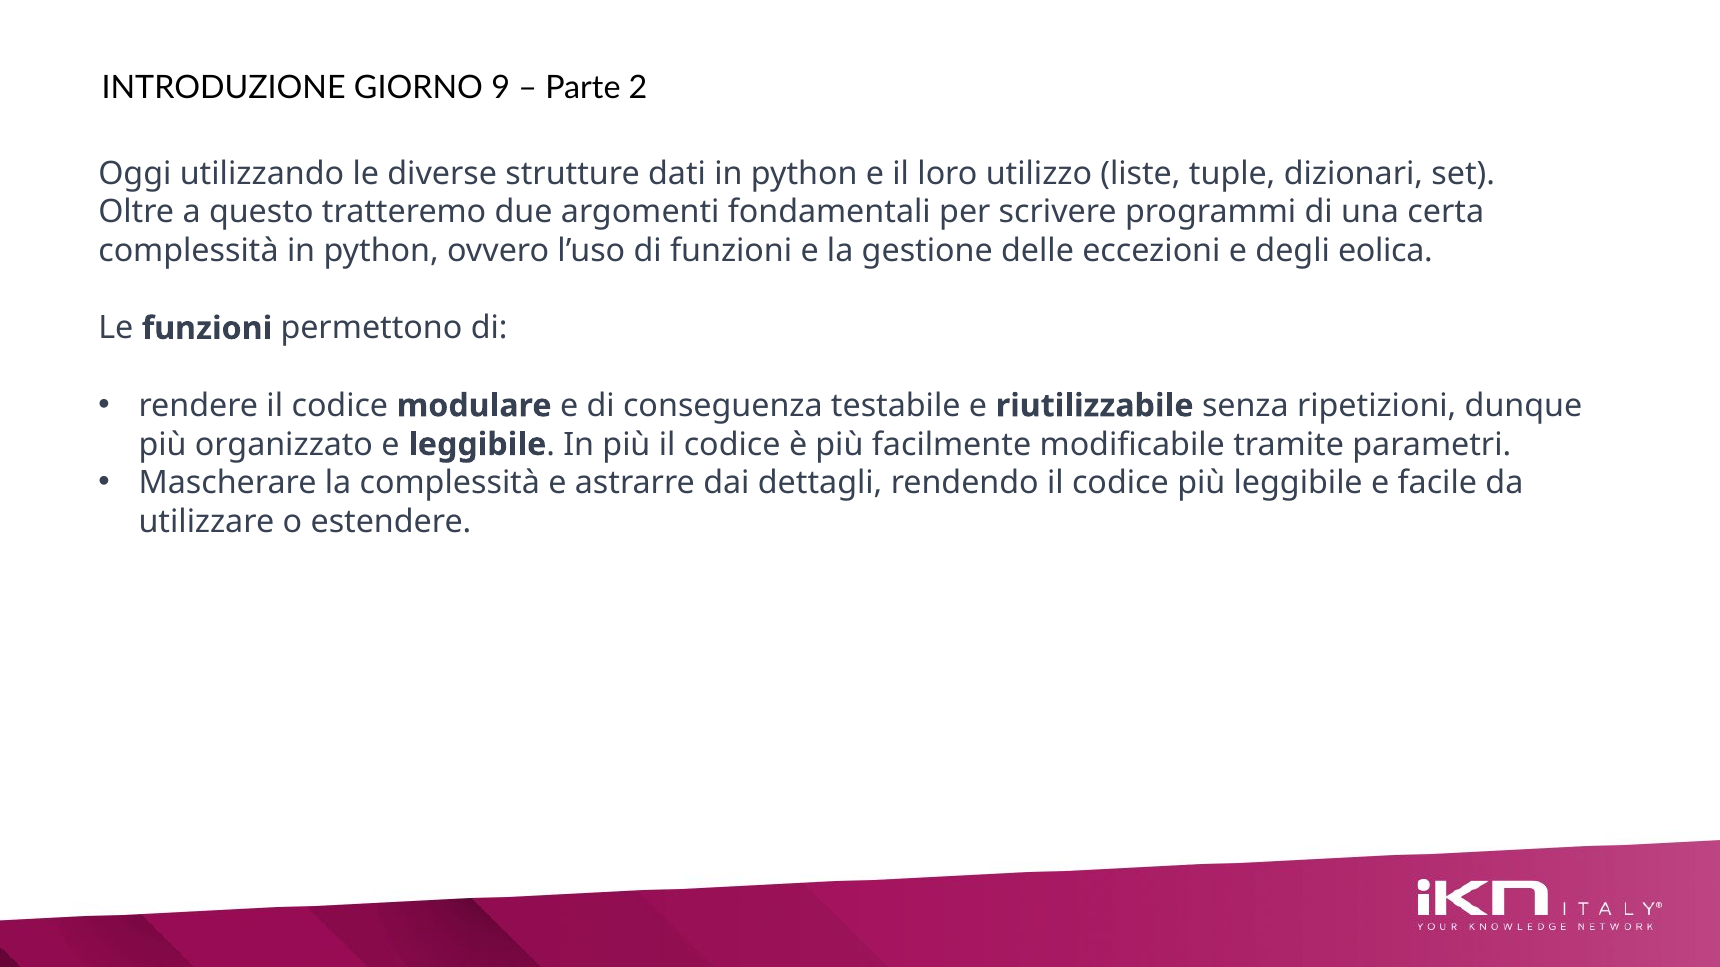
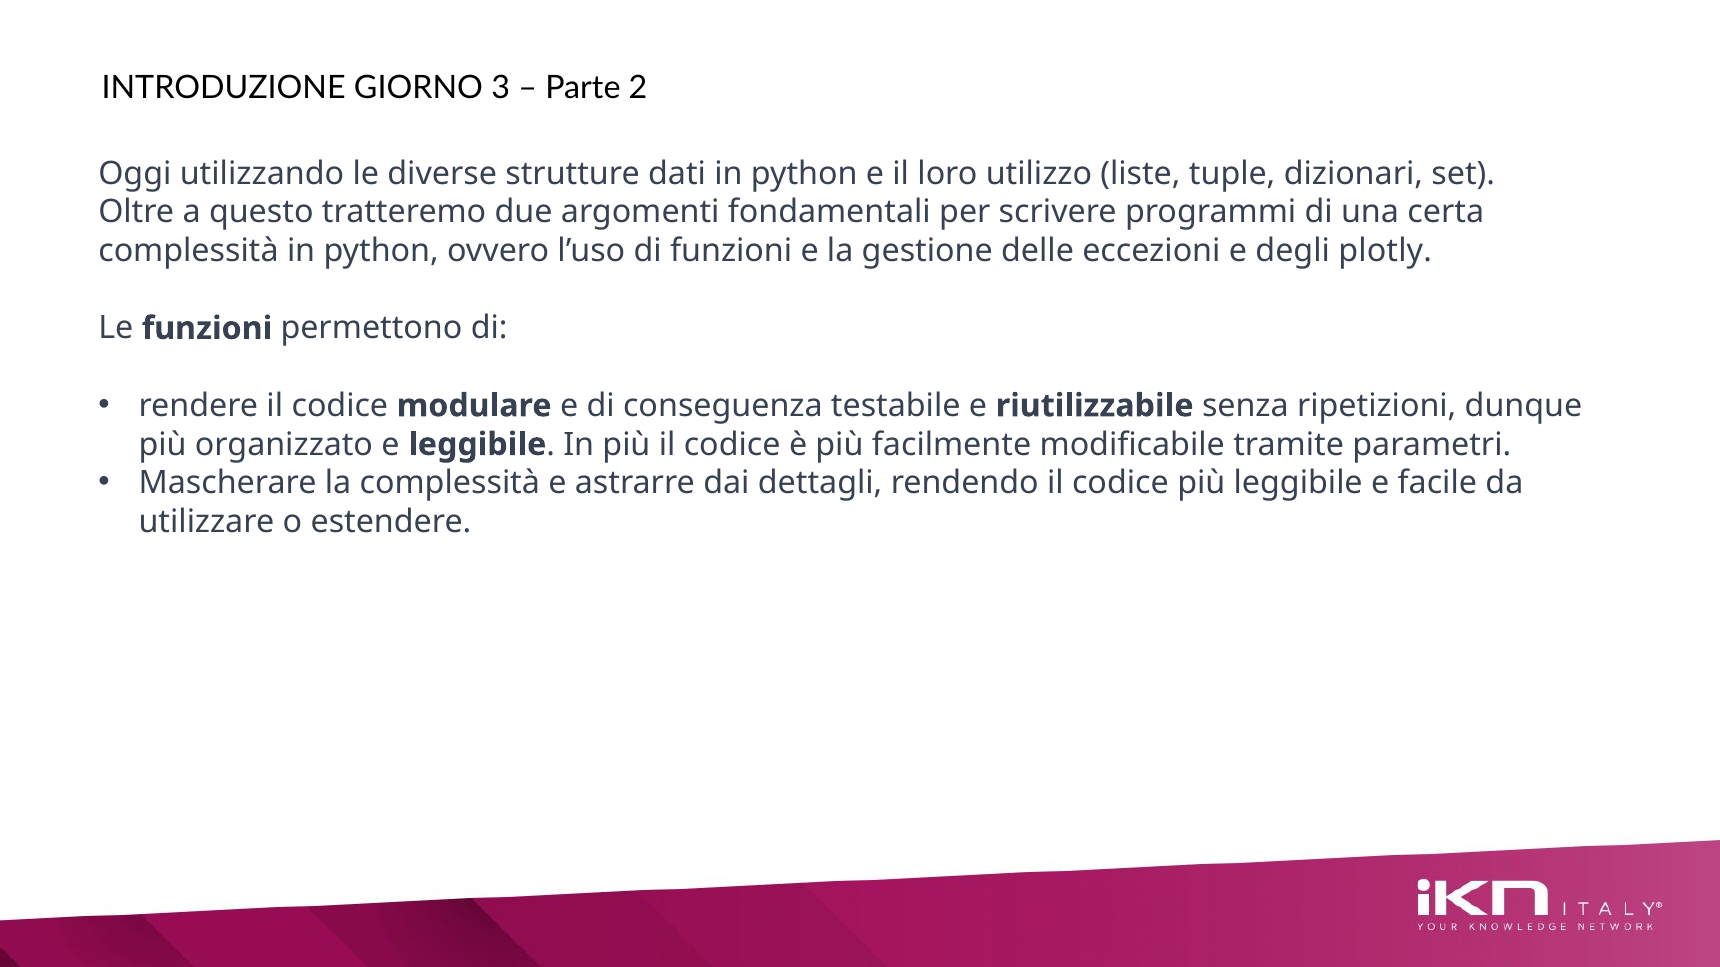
9: 9 -> 3 (501, 88)
eolica: eolica -> plotly (1385, 251)
